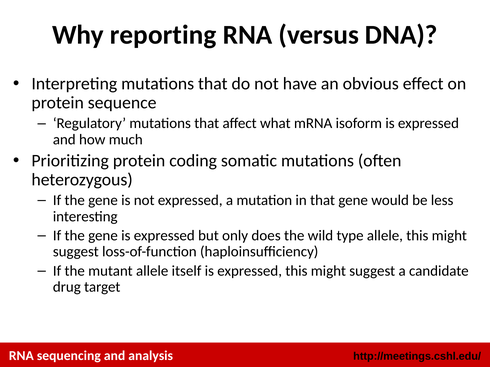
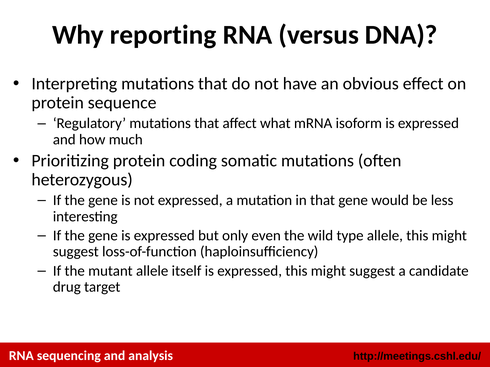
does: does -> even (266, 236)
